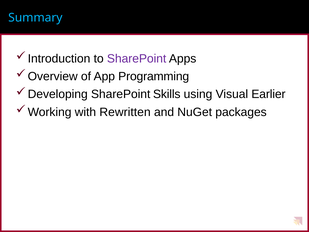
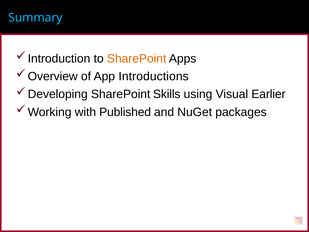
SharePoint colour: purple -> orange (137, 59)
Programming: Programming -> Introductions (154, 76)
Rewritten: Rewritten -> Published (125, 112)
